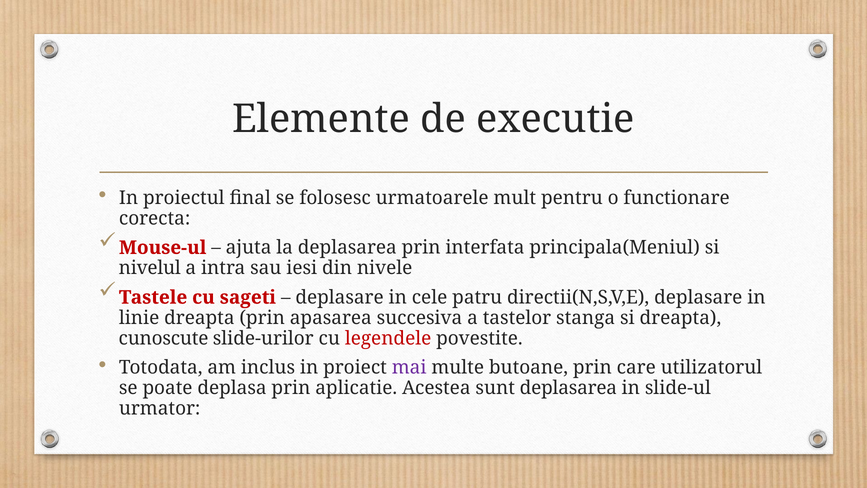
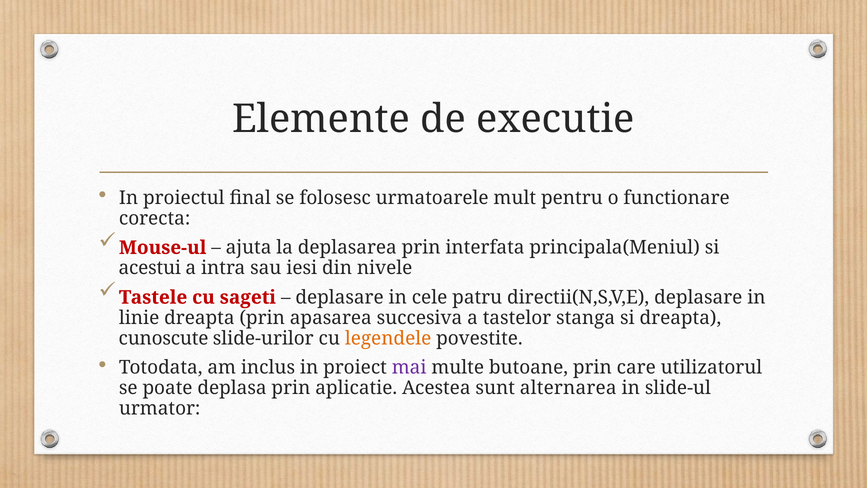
nivelul: nivelul -> acestui (150, 268)
legendele colour: red -> orange (388, 338)
sunt deplasarea: deplasarea -> alternarea (568, 388)
